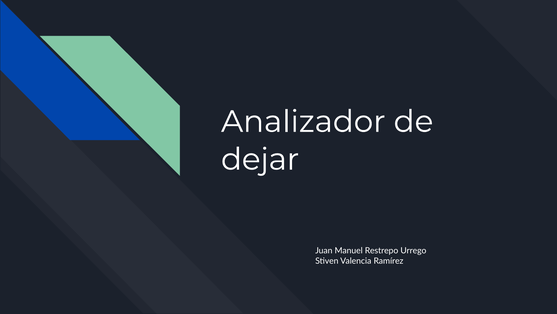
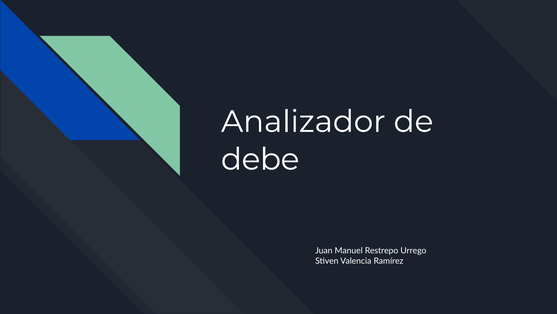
dejar: dejar -> debe (260, 159)
